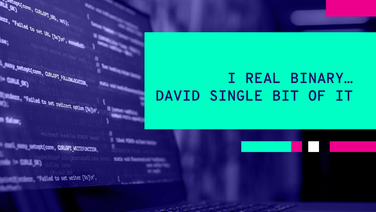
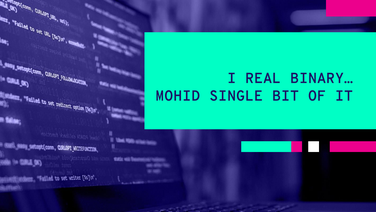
DAVID: DAVID -> MOHID (178, 96)
